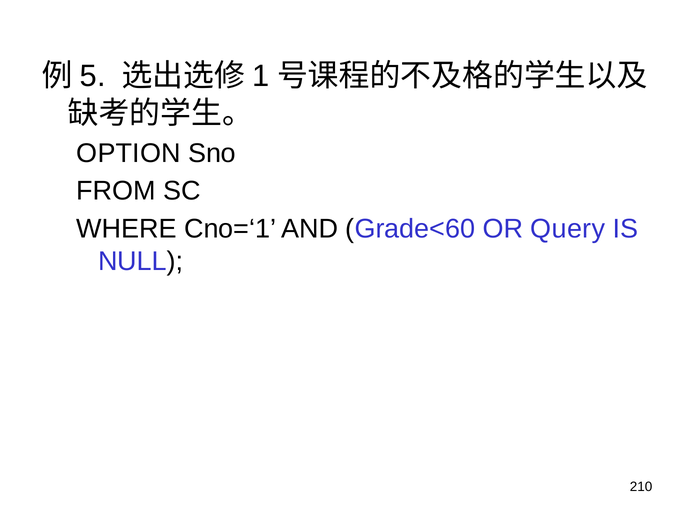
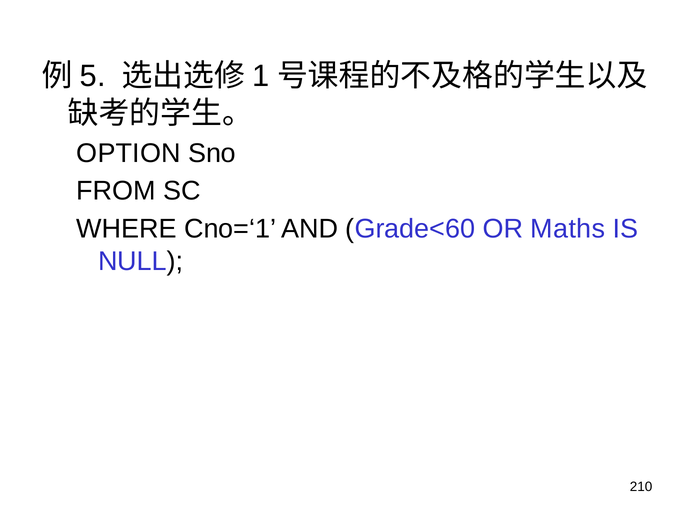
Query: Query -> Maths (568, 229)
